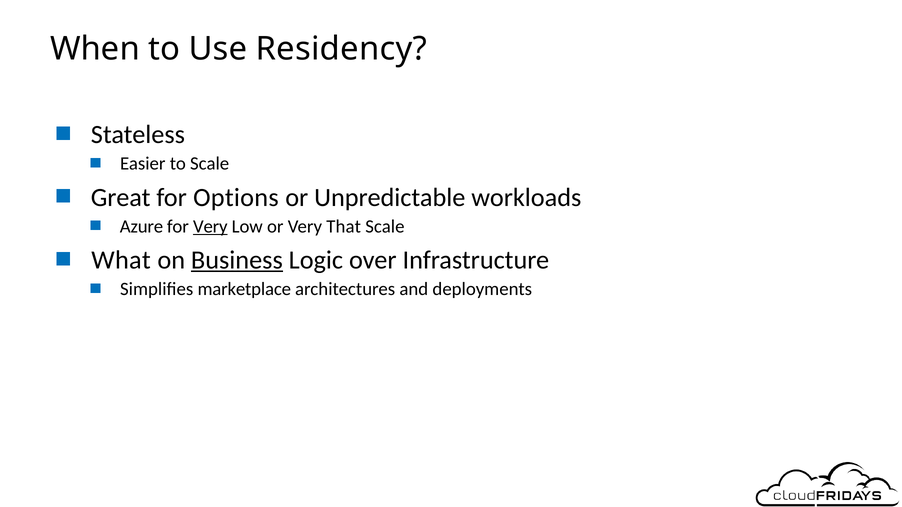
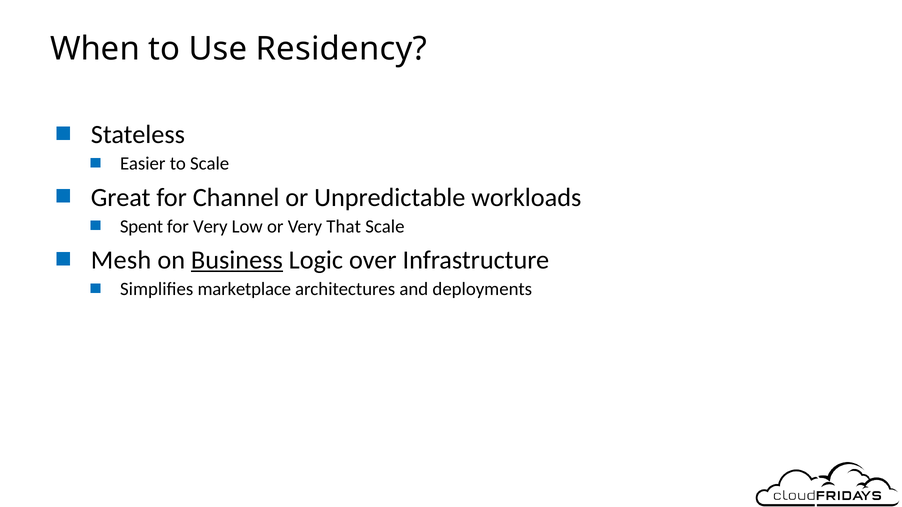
Options: Options -> Channel (236, 198)
Azure: Azure -> Spent (142, 227)
Very underline: present -> none (210, 227)
What: What -> Mesh (121, 260)
